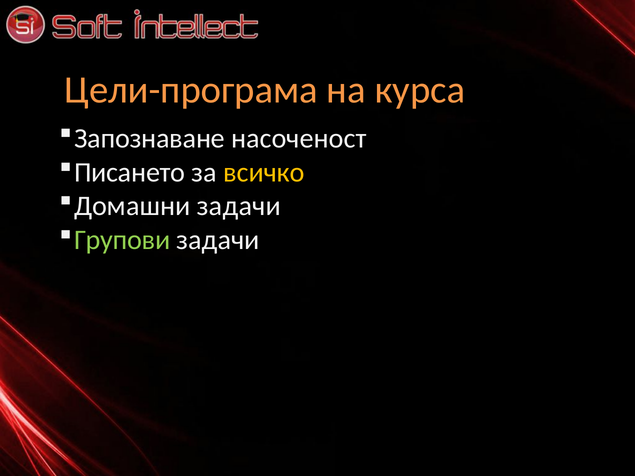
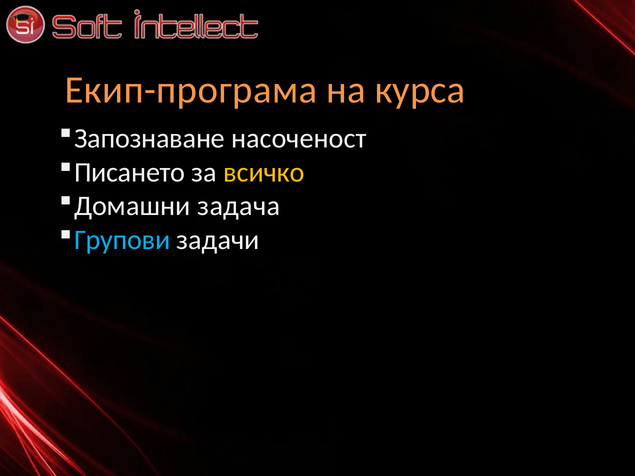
Цели-програма: Цели-програма -> Екип-програма (191, 90)
Домашни задачи: задачи -> задача (239, 206)
Групови colour: light green -> light blue (122, 240)
